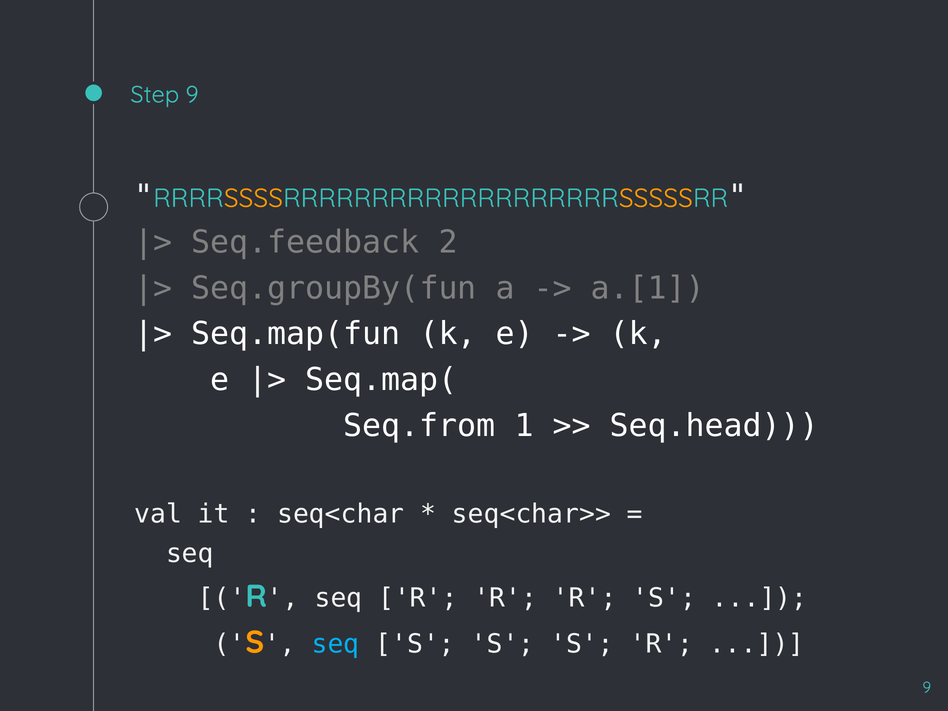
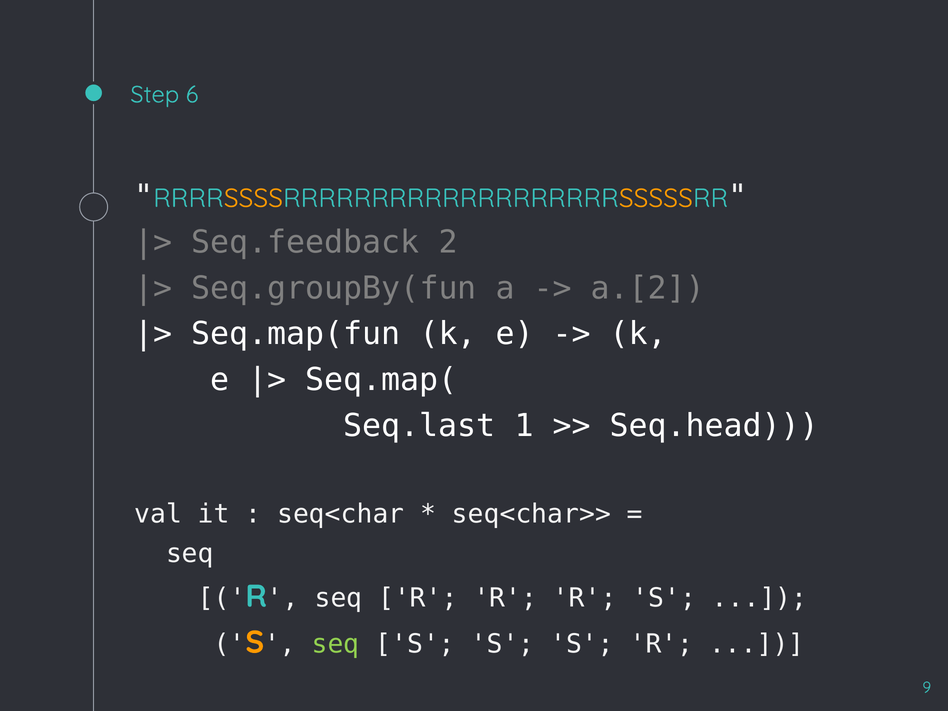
Step 9: 9 -> 6 (192, 95)
a.[1: a.[1 -> a.[2 (648, 288)
Seq.from: Seq.from -> Seq.last (419, 426)
seq colour: light blue -> light green (336, 644)
